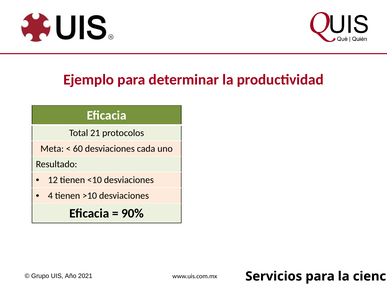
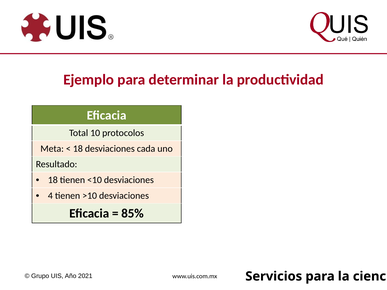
21: 21 -> 10 (95, 133)
60: 60 -> 18 (78, 149)
12: 12 -> 18 (53, 180)
90%: 90% -> 85% (133, 213)
